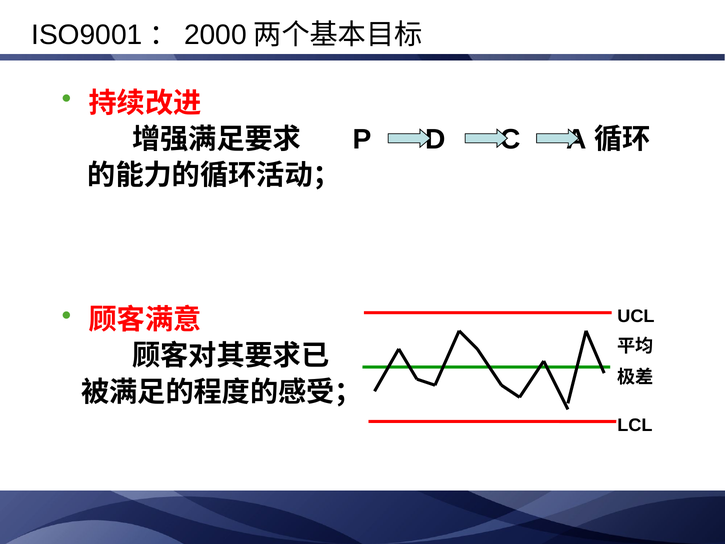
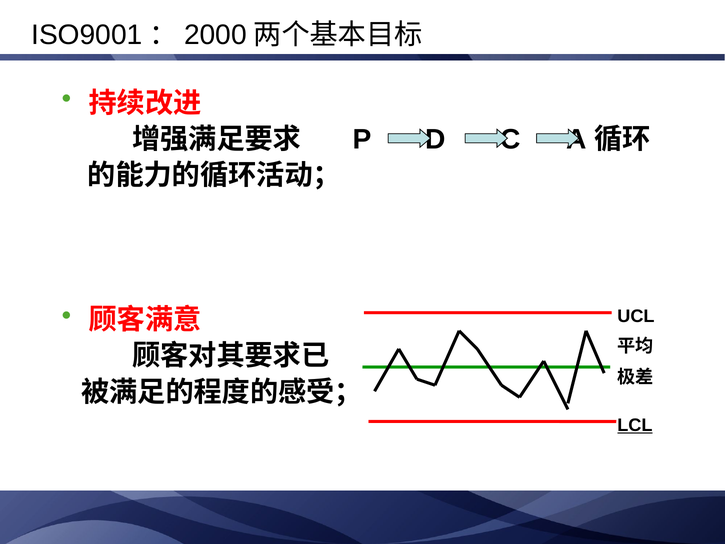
LCL underline: none -> present (635, 425)
